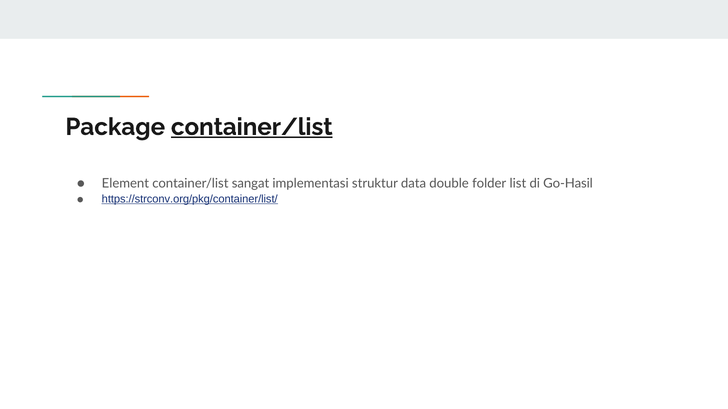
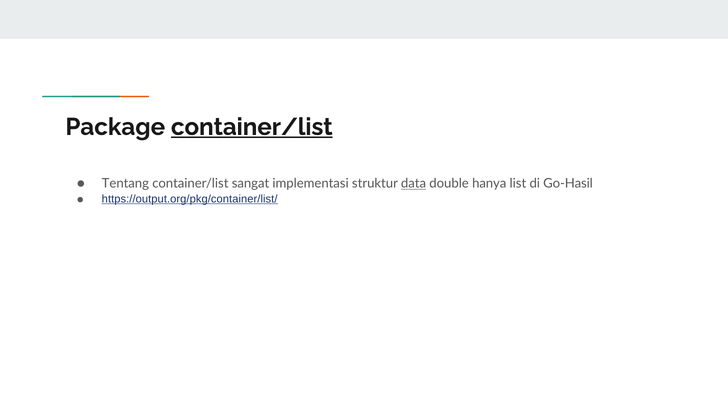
Element: Element -> Tentang (125, 184)
data underline: none -> present (414, 184)
folder: folder -> hanya (489, 184)
https://strconv.org/pkg/container/list/: https://strconv.org/pkg/container/list/ -> https://output.org/pkg/container/list/ (190, 199)
